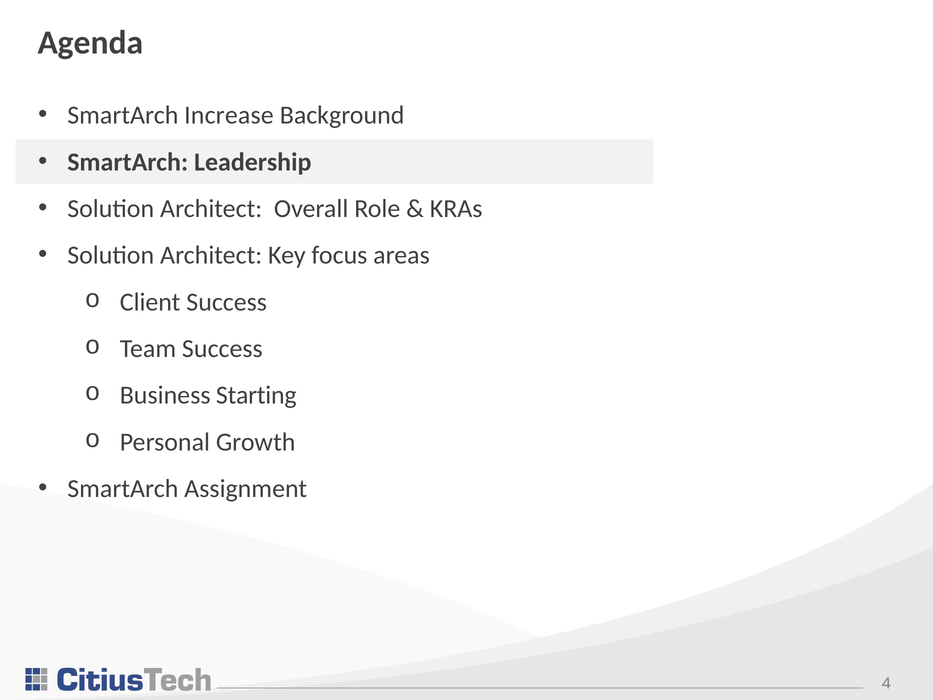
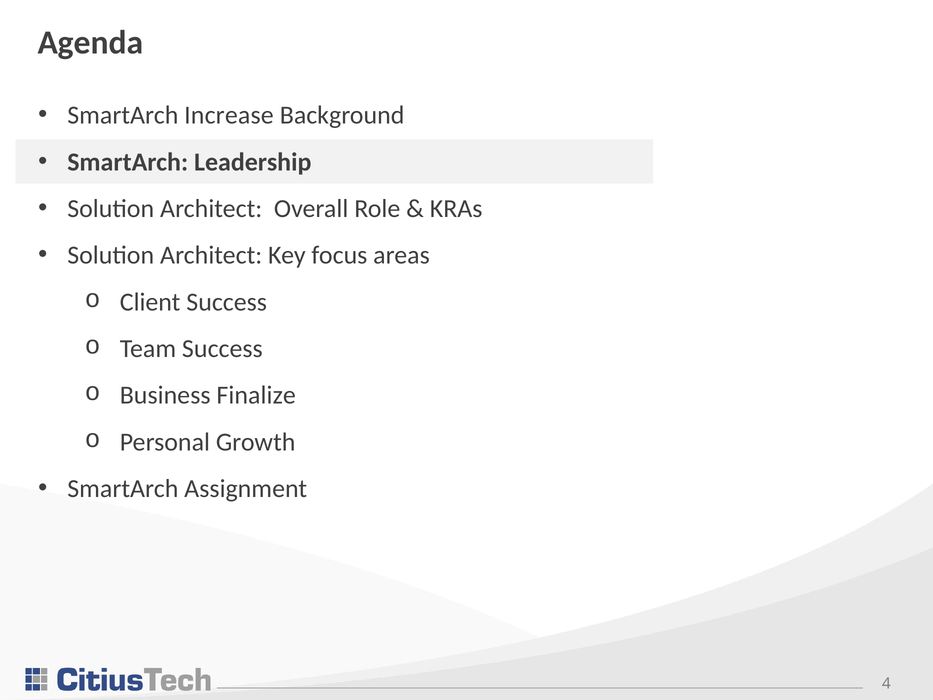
Starting: Starting -> Finalize (256, 395)
